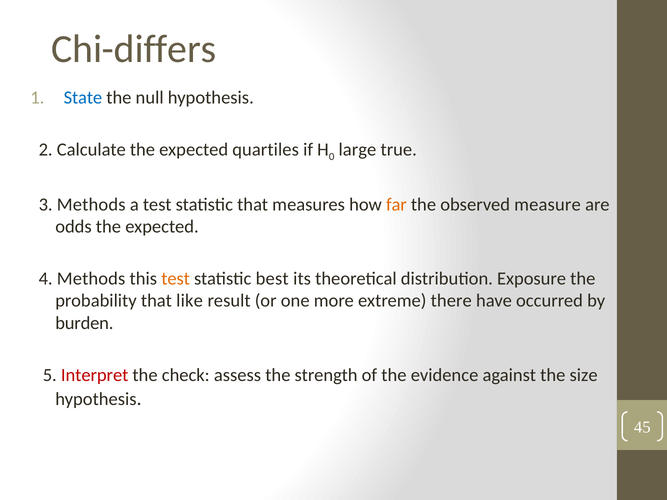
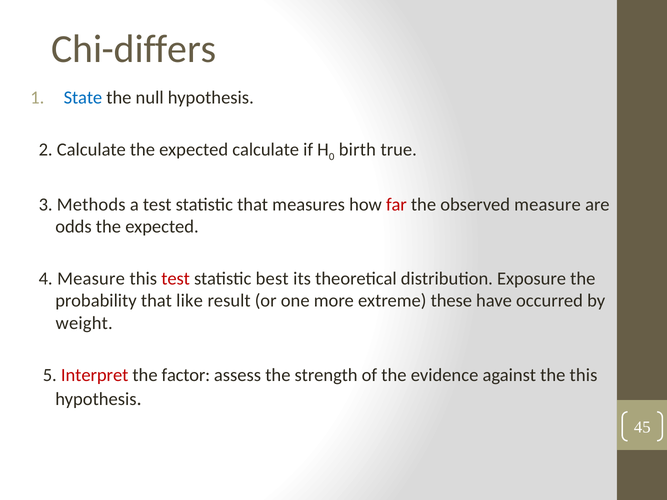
expected quartiles: quartiles -> calculate (266, 150)
large: large -> birth (357, 150)
far colour: orange -> red (396, 205)
4 Methods: Methods -> Measure (91, 279)
test colour: orange -> red (176, 279)
there: there -> these (451, 301)
burden: burden -> weight (84, 323)
check: check -> factor (186, 375)
the size: size -> this (583, 375)
